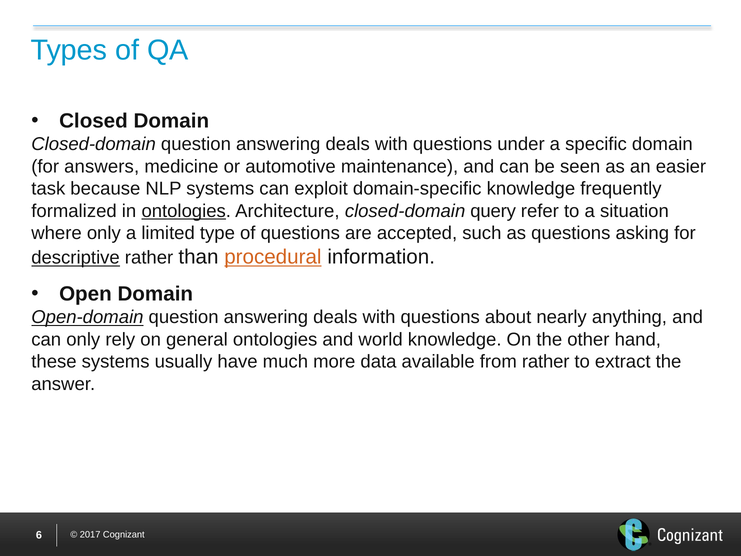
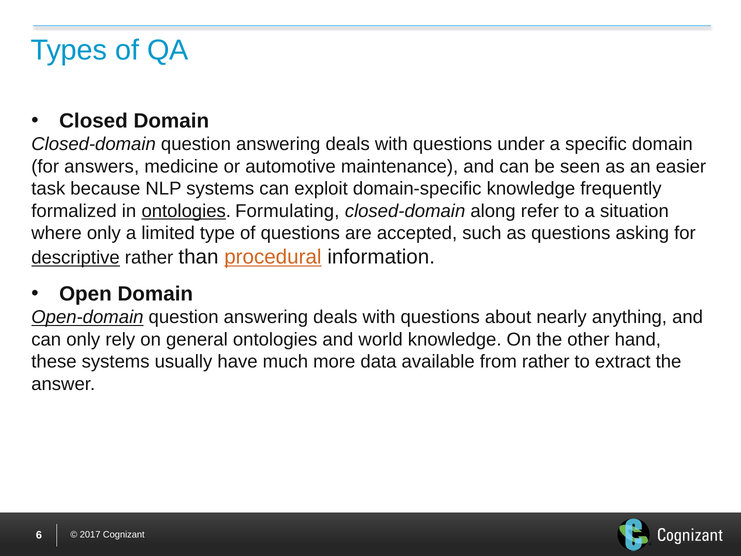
Architecture: Architecture -> Formulating (287, 211)
query: query -> along (493, 211)
